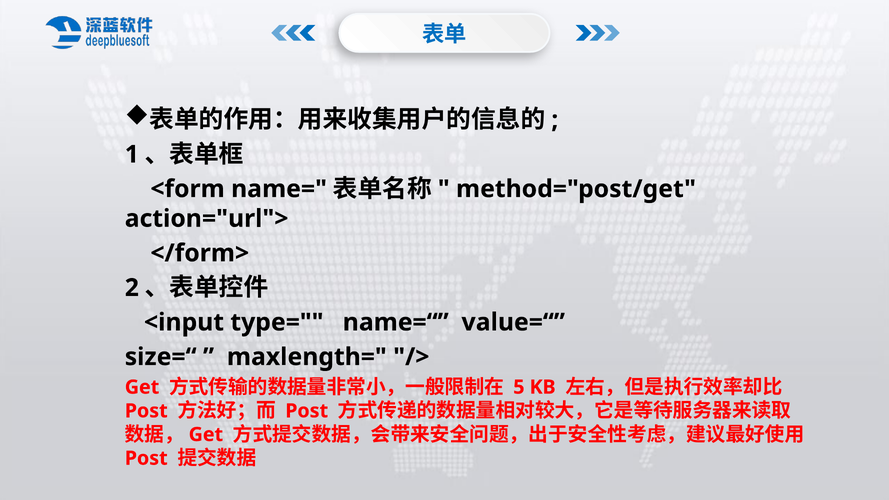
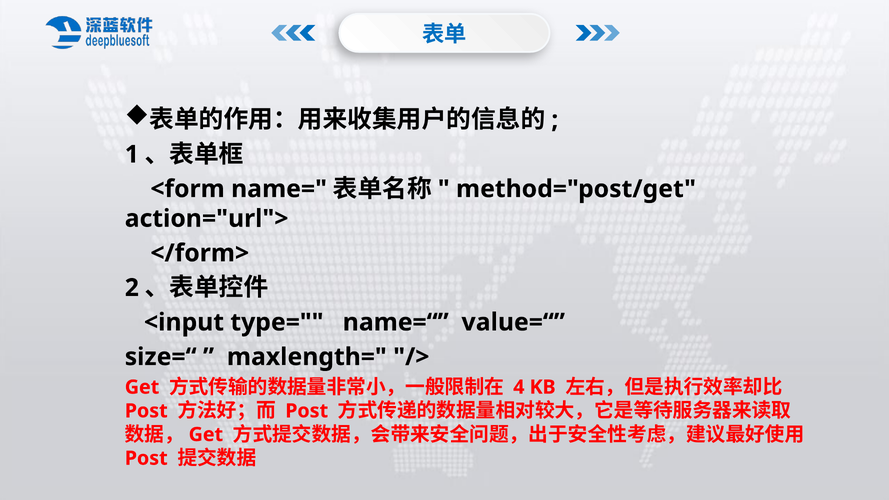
5: 5 -> 4 (519, 387)
